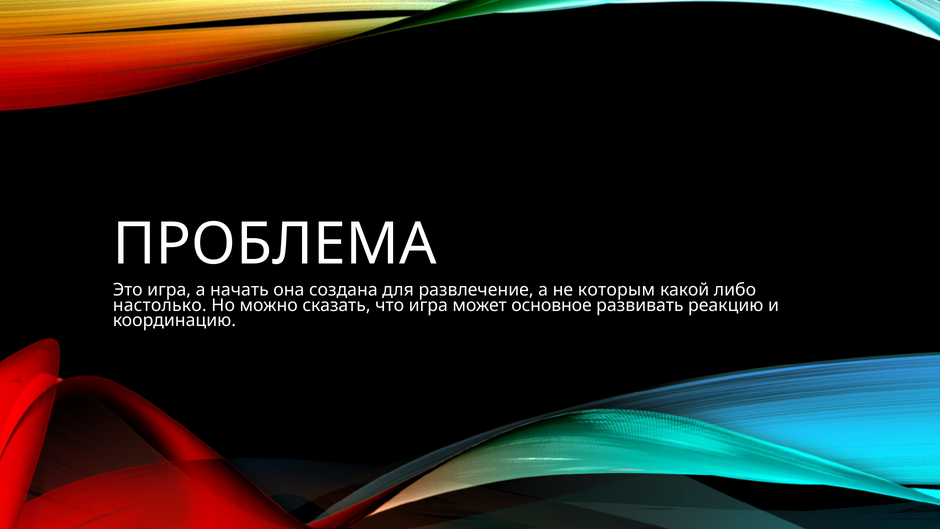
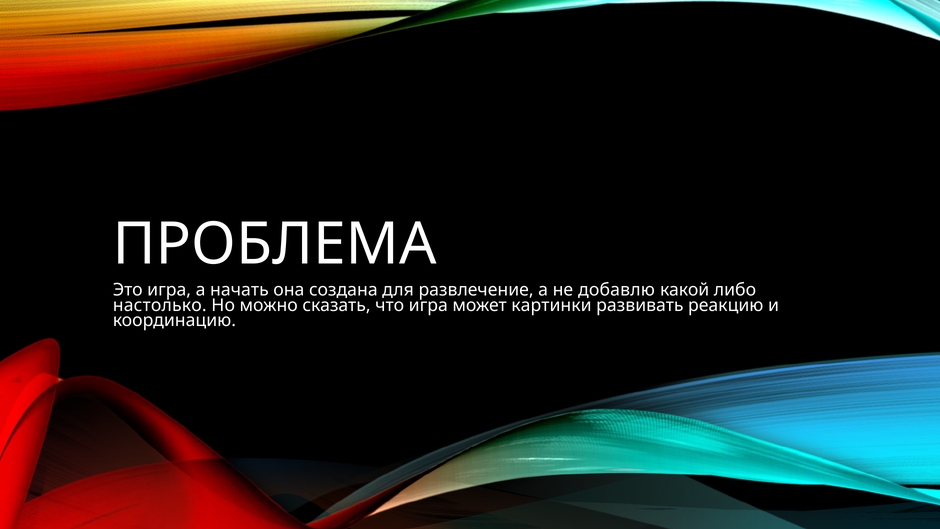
которым: которым -> добавлю (616, 290)
основное: основное -> картинки (551, 305)
